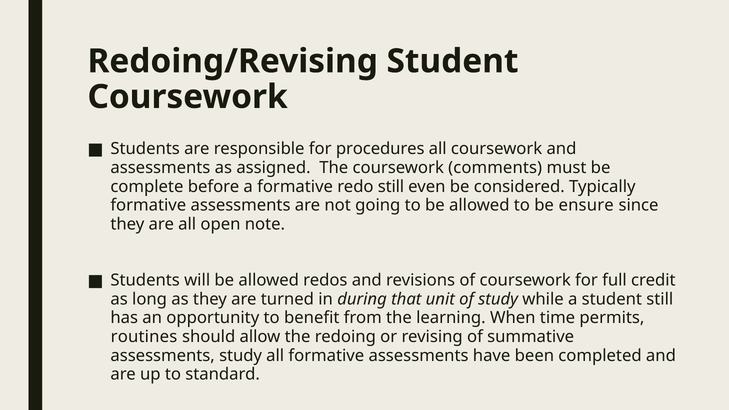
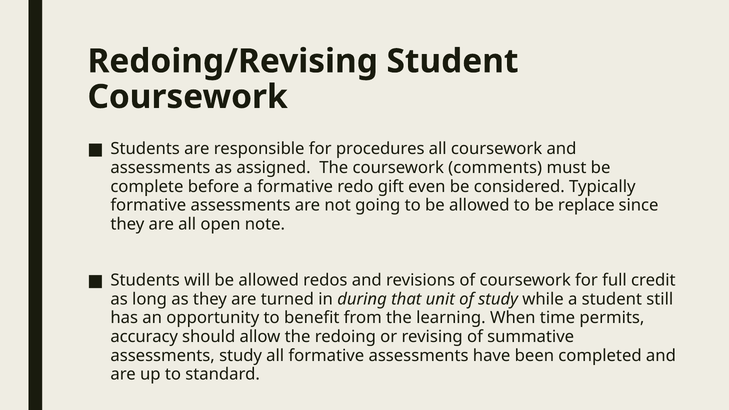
redo still: still -> gift (391, 187)
ensure: ensure -> replace (586, 205)
routines: routines -> accuracy (144, 337)
